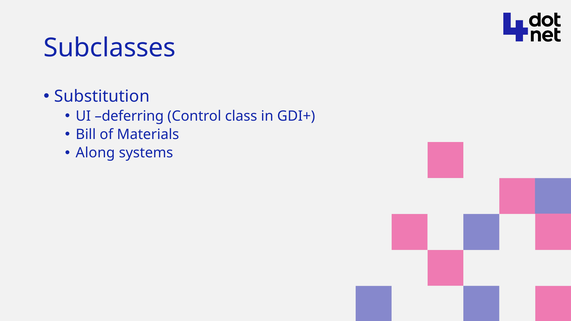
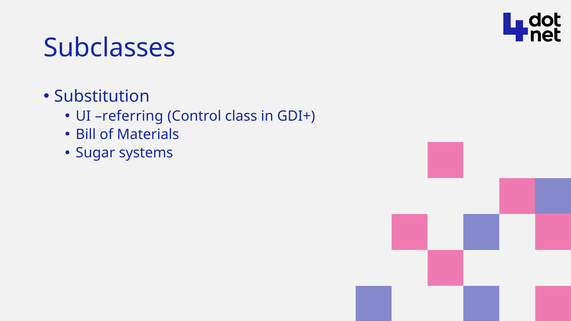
deferring: deferring -> referring (129, 116)
Along: Along -> Sugar (95, 153)
